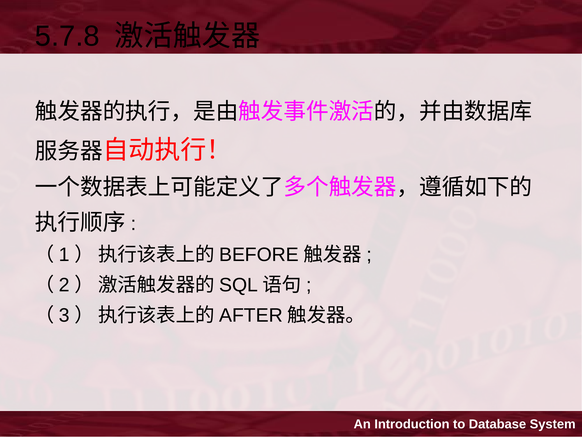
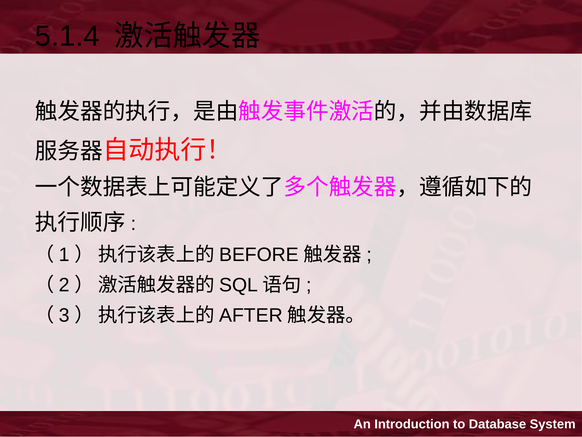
5.7.8: 5.7.8 -> 5.1.4 (67, 36)
